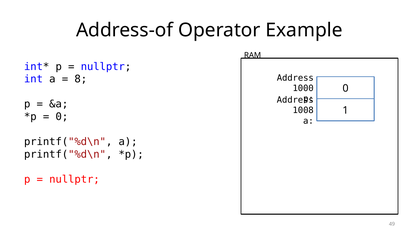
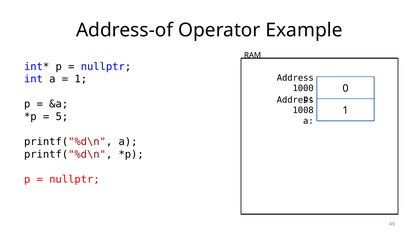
8: 8 -> 1 (81, 79)
0: 0 -> 5 (62, 117)
